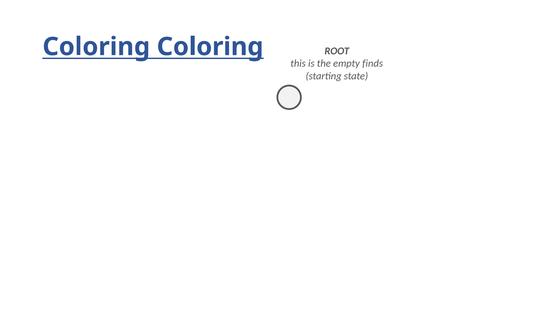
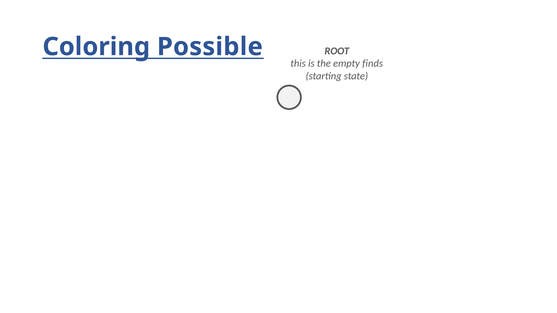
Coloring Coloring: Coloring -> Possible (210, 47)
